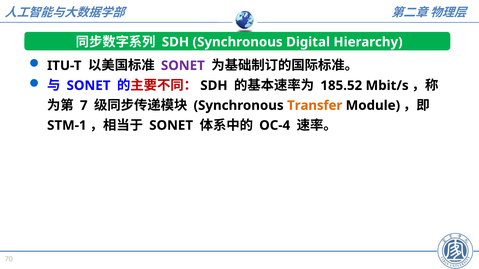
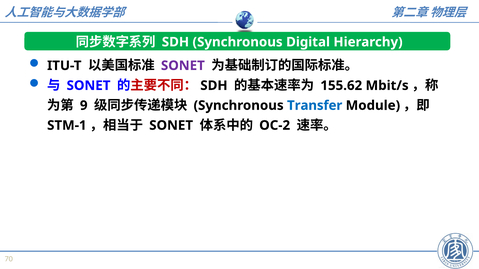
185.52: 185.52 -> 155.62 (341, 86)
7: 7 -> 9 (84, 106)
Transfer colour: orange -> blue (315, 106)
OC-4: OC-4 -> OC-2 (275, 126)
